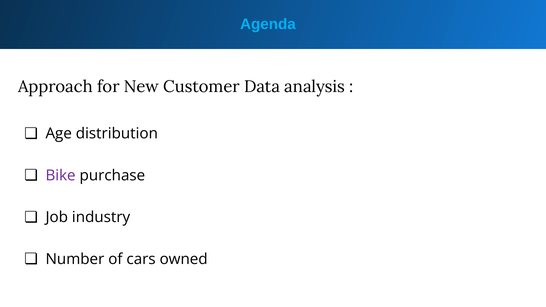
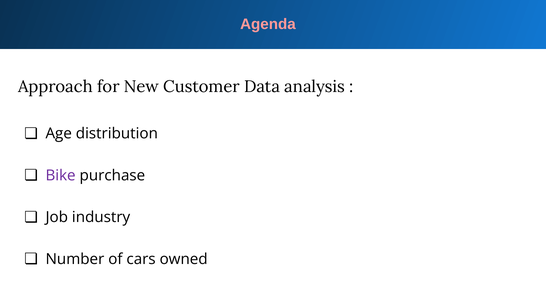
Agenda colour: light blue -> pink (268, 24)
